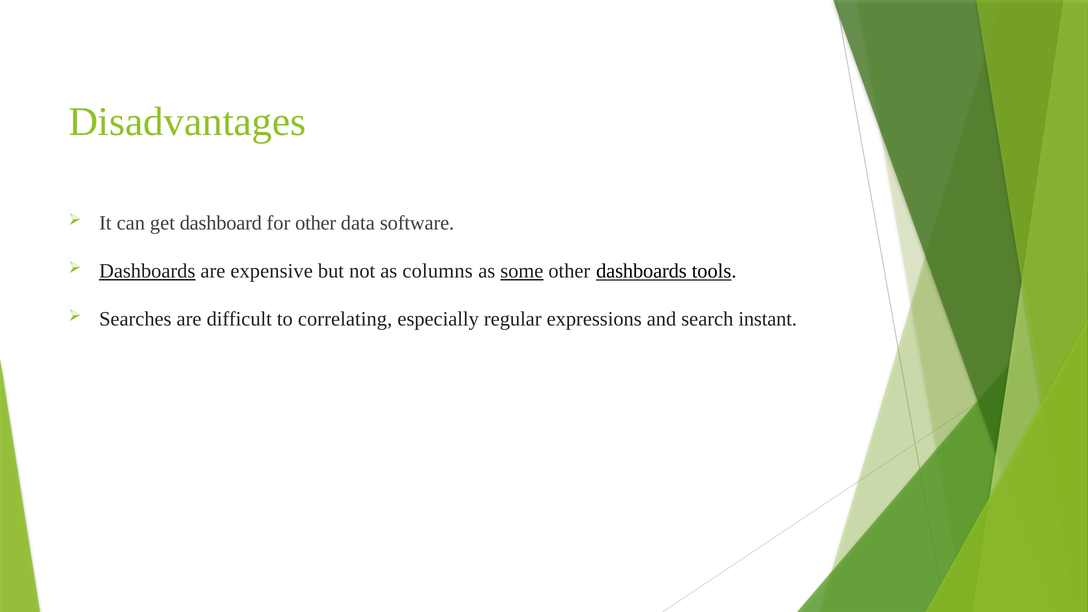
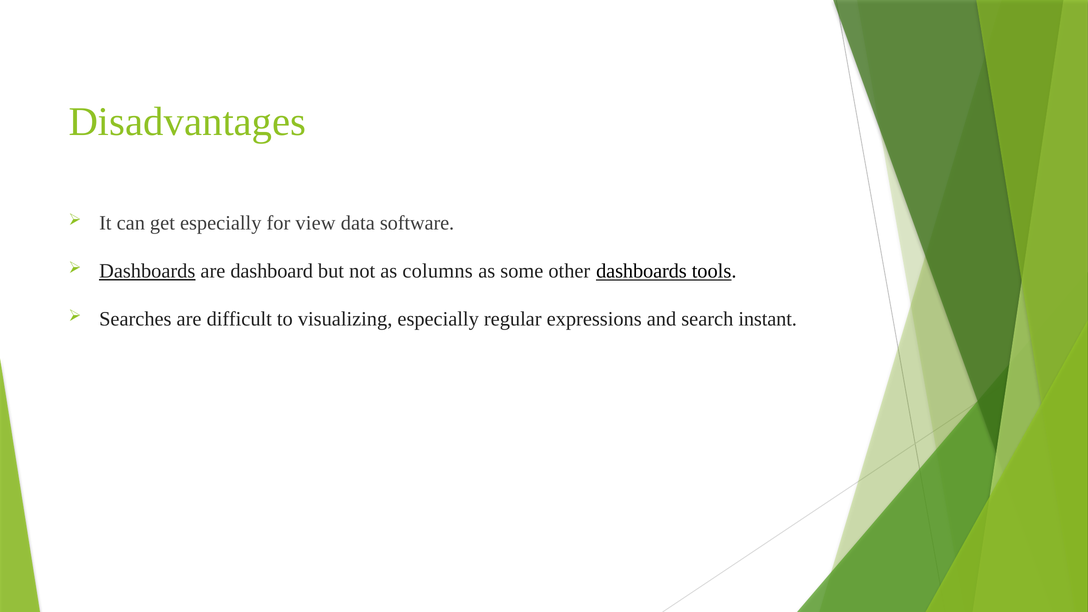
get dashboard: dashboard -> especially (221, 223)
for other: other -> view (316, 223)
expensive: expensive -> dashboard (272, 271)
some underline: present -> none (522, 271)
correlating: correlating -> visualizing (345, 319)
